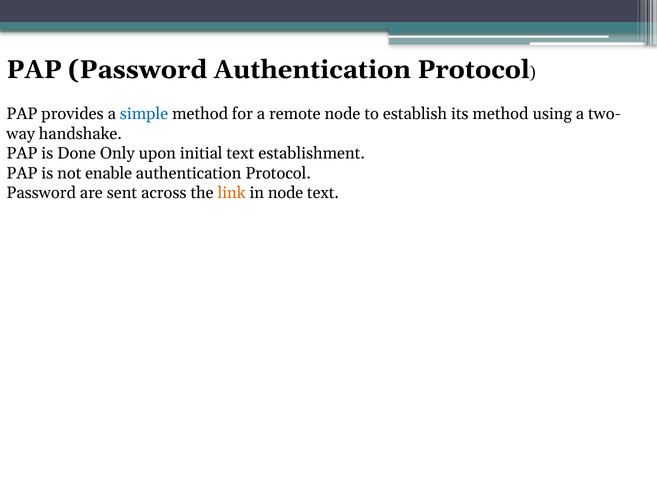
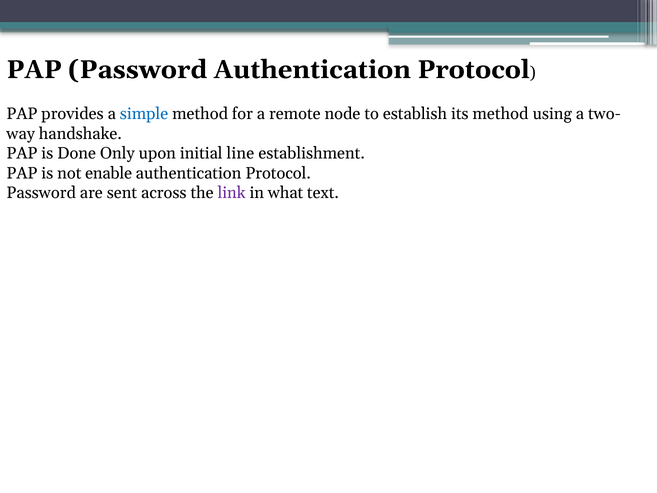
initial text: text -> line (240, 153)
link colour: orange -> purple (232, 193)
in node: node -> what (286, 193)
